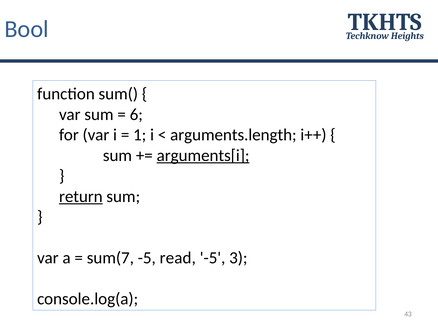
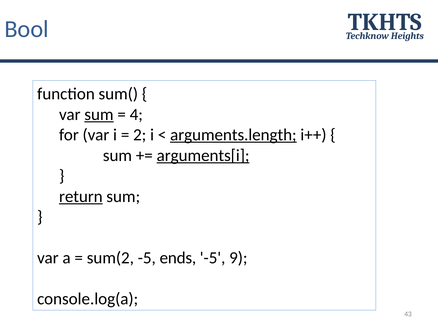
sum underline: none -> present (99, 114)
6: 6 -> 4 (136, 114)
1: 1 -> 2 (140, 135)
arguments.length underline: none -> present (233, 135)
sum(7: sum(7 -> sum(2 (110, 257)
read: read -> ends (178, 257)
3: 3 -> 9 (238, 257)
